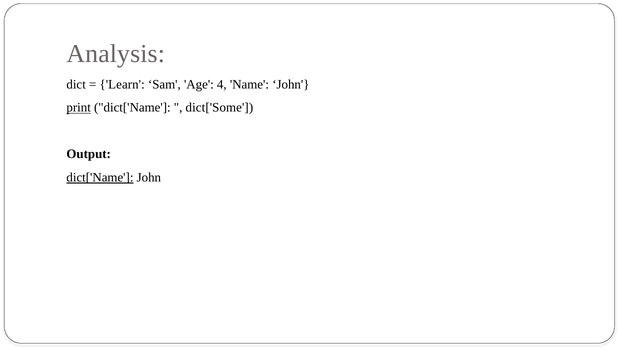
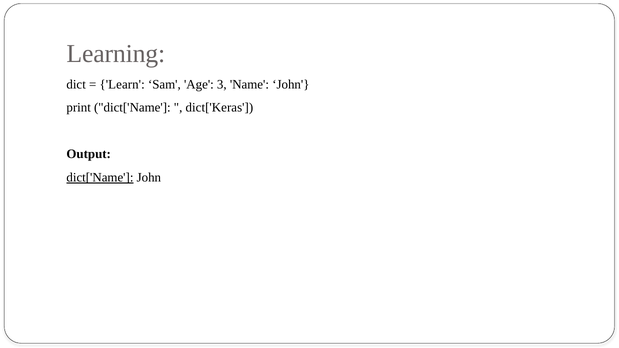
Analysis: Analysis -> Learning (116, 54)
4: 4 -> 3 (222, 84)
print underline: present -> none (79, 108)
dict['Some: dict['Some -> dict['Keras (219, 108)
